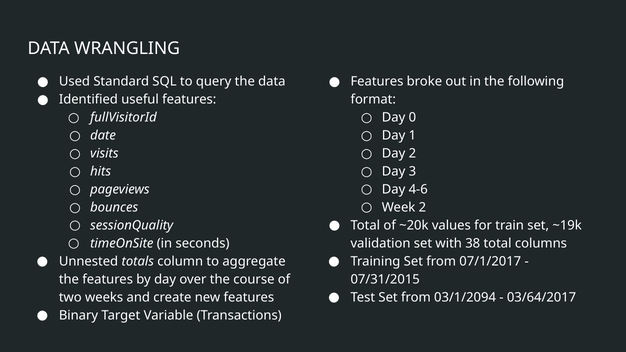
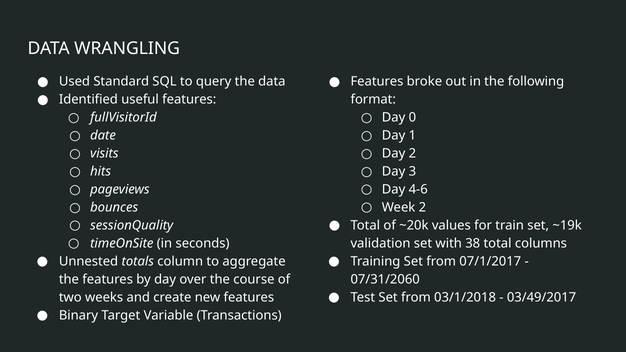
07/31/2015: 07/31/2015 -> 07/31/2060 (385, 279)
03/1/2094: 03/1/2094 -> 03/1/2018 (465, 297)
03/64/2017: 03/64/2017 -> 03/49/2017 (542, 297)
